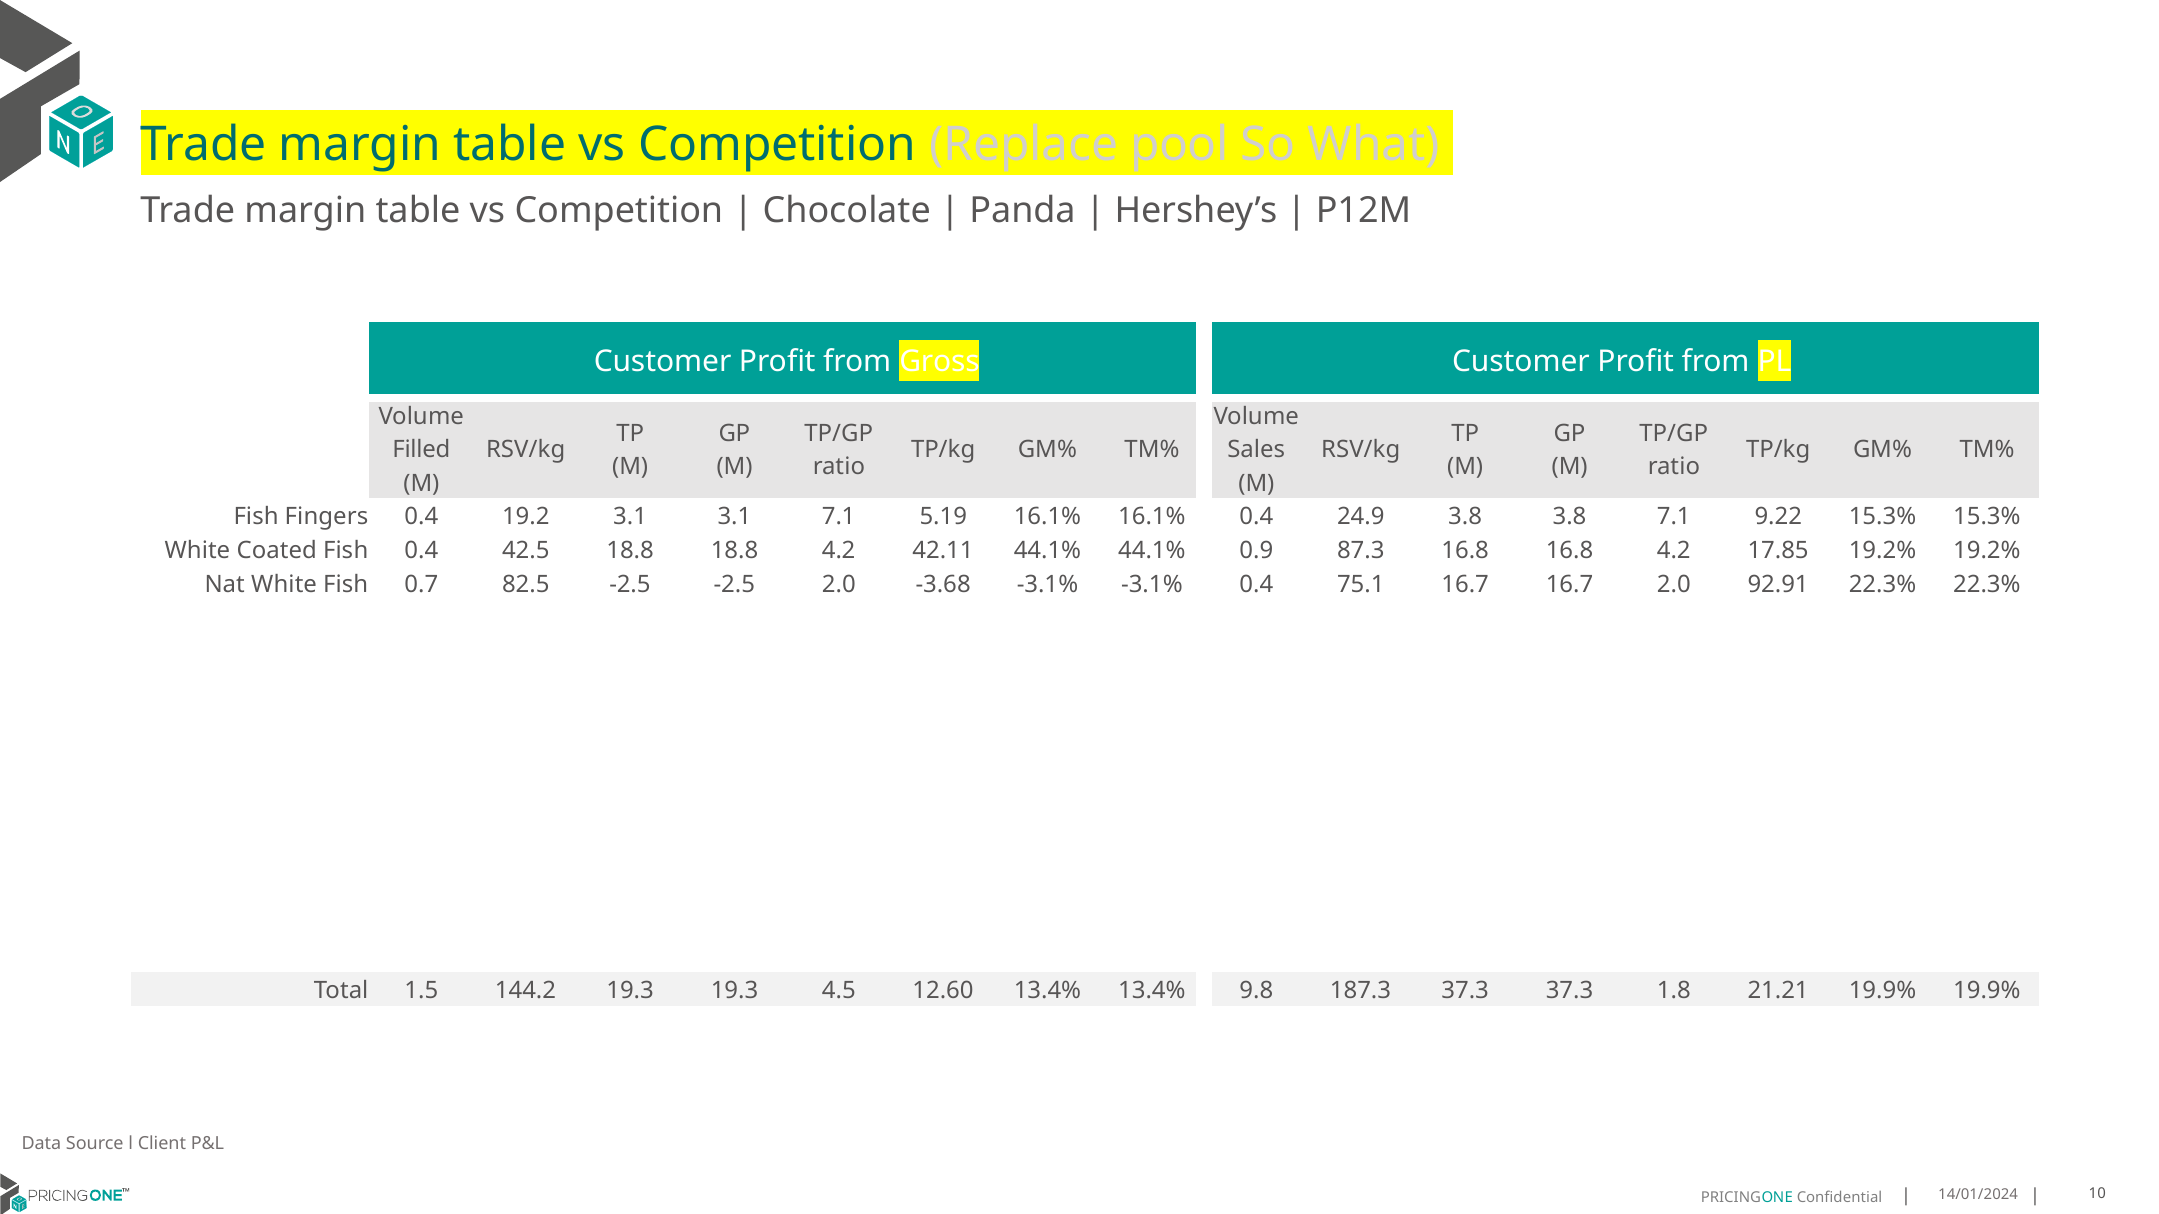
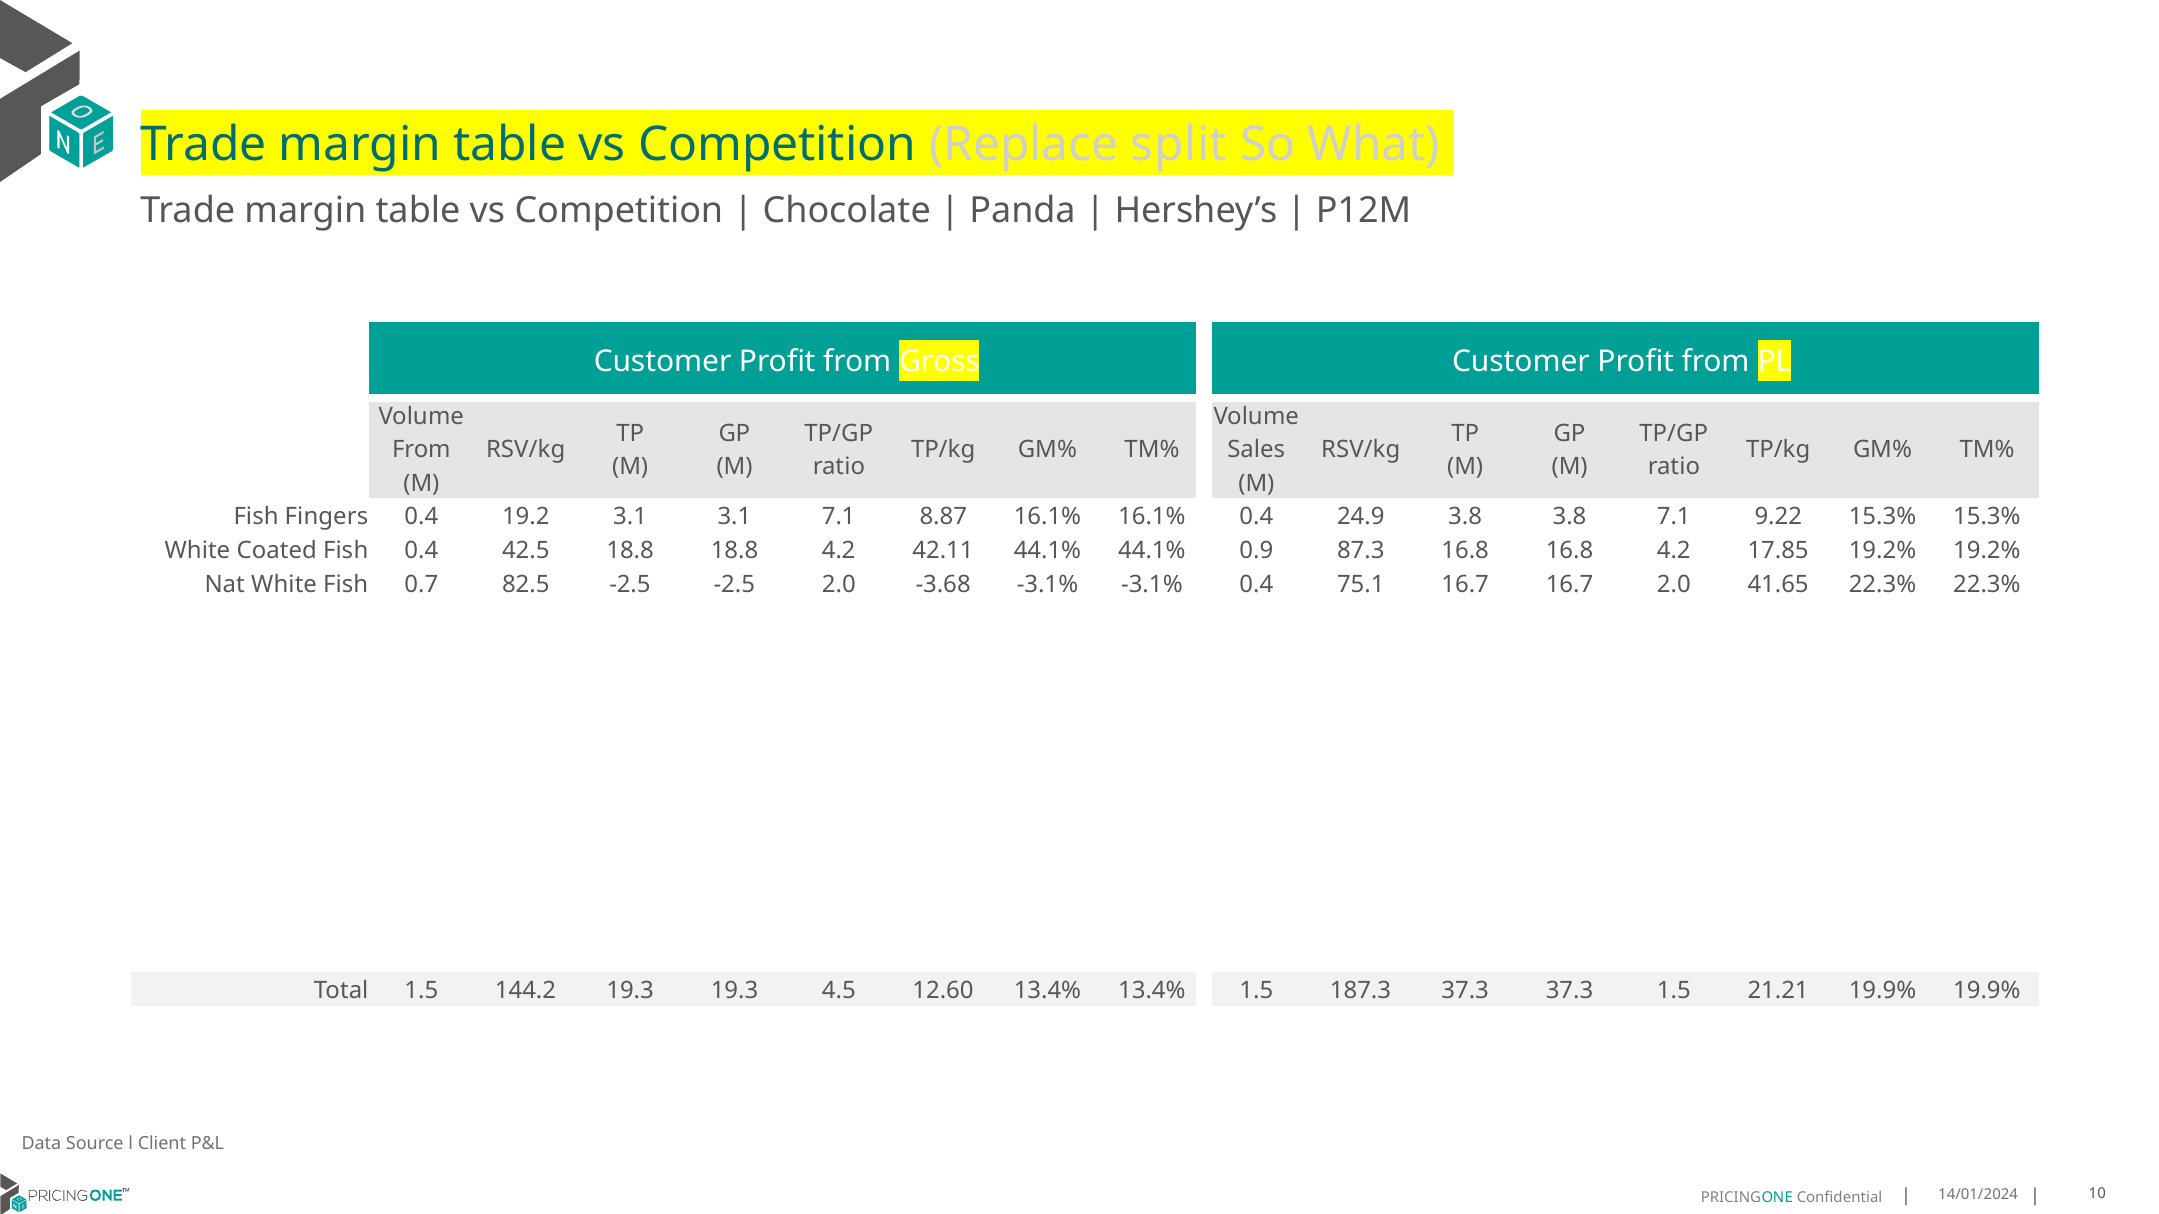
pool: pool -> split (1179, 145)
Filled: Filled -> From (421, 450)
5.19: 5.19 -> 8.87 (943, 517)
92.91: 92.91 -> 41.65 (1778, 585)
13.4% 9.8: 9.8 -> 1.5 (1256, 991)
37.3 1.8: 1.8 -> 1.5 (1674, 991)
